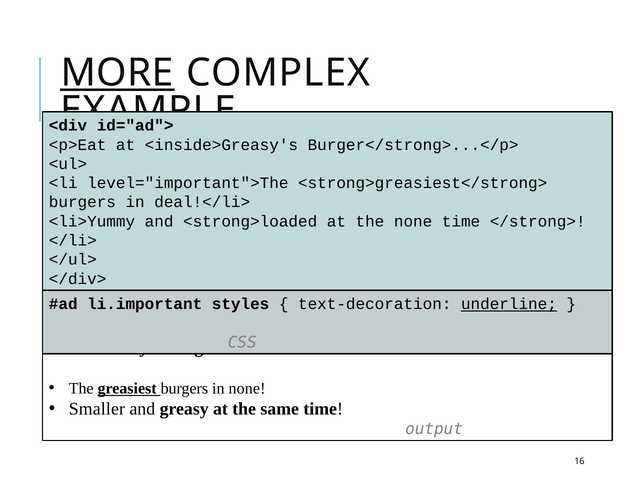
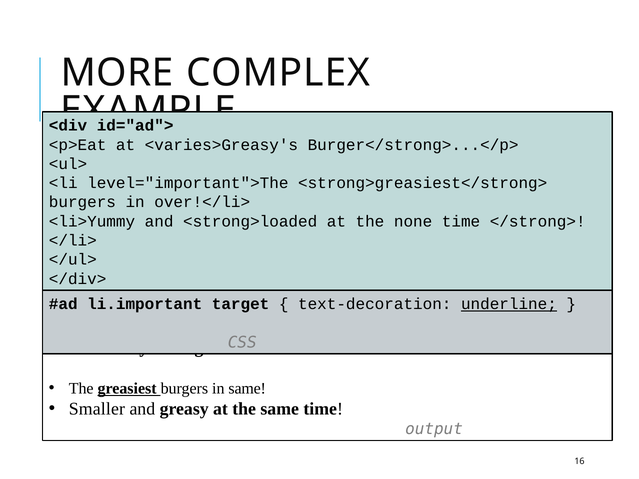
MORE underline: present -> none (117, 73)
<inside>Greasy's: <inside>Greasy's -> <varies>Greasy's (221, 145)
deal!</li>: deal!</li> -> over!</li> (202, 202)
styles: styles -> target (241, 304)
in none: none -> same (247, 389)
